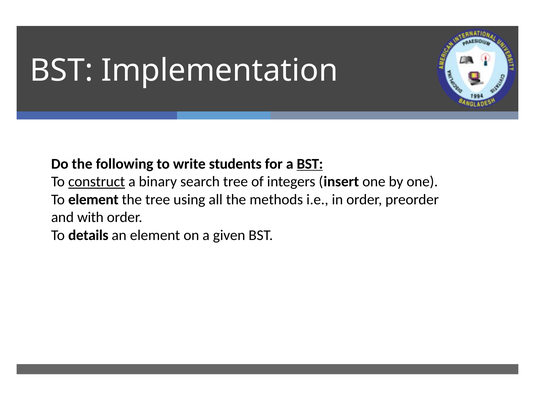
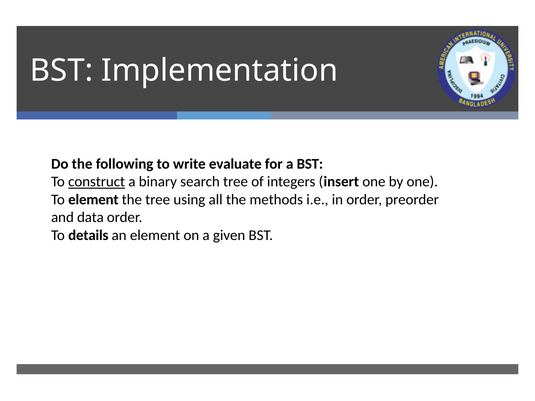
students: students -> evaluate (235, 164)
BST underline: present -> none (310, 164)
with: with -> data (90, 218)
